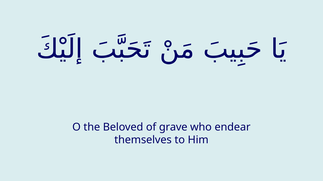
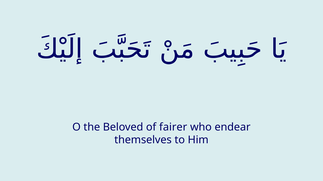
grave: grave -> fairer (173, 128)
